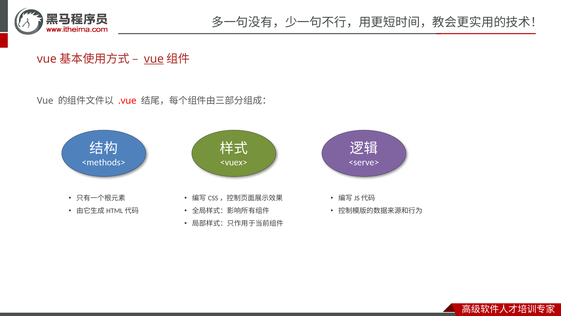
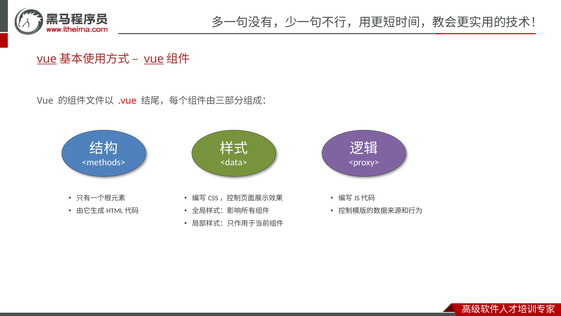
vue underline: none -> present (47, 59)
<vuex>: <vuex> -> <data> (234, 162)
<serve>: <serve> -> <proxy> (364, 162)
